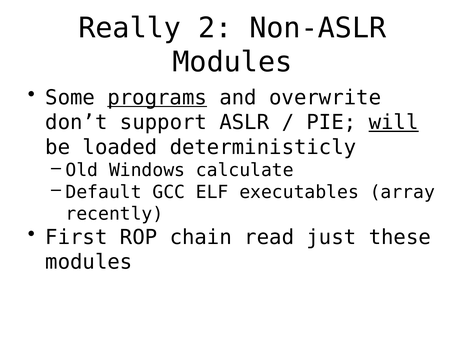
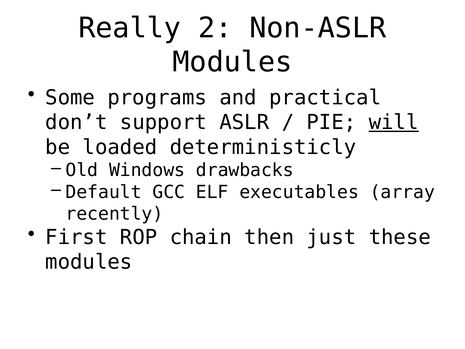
programs underline: present -> none (157, 98)
overwrite: overwrite -> practical (325, 98)
calculate: calculate -> drawbacks (245, 170)
read: read -> then (269, 237)
